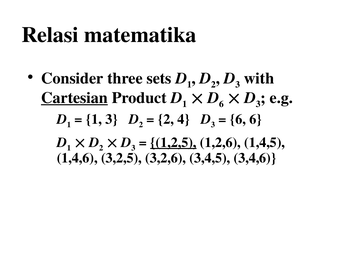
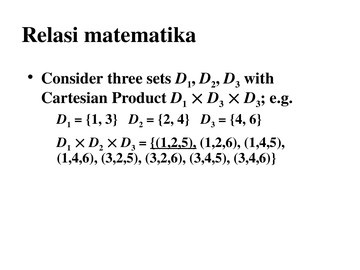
Cartesian underline: present -> none (74, 98)
6: 6 -> 3 (221, 104)
6: 6 -> 4 (238, 119)
